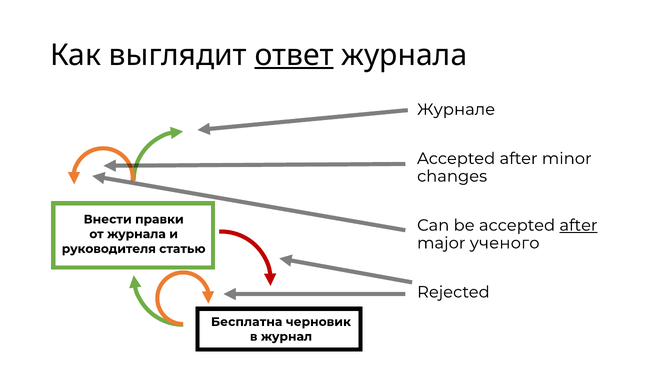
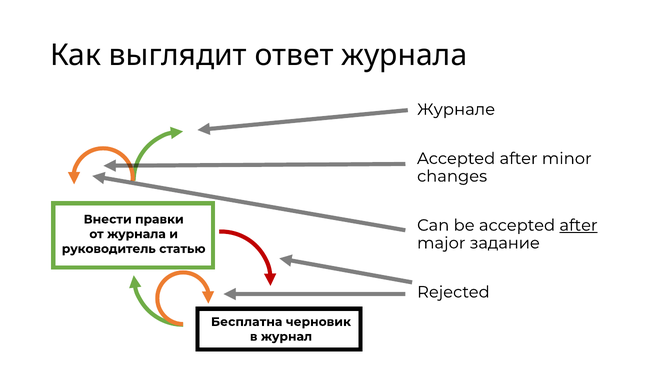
ответ underline: present -> none (294, 55)
ученого: ученого -> задание (505, 243)
руководителя: руководителя -> руководитель (109, 249)
